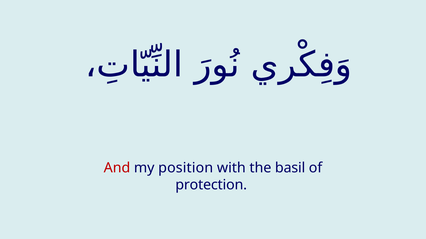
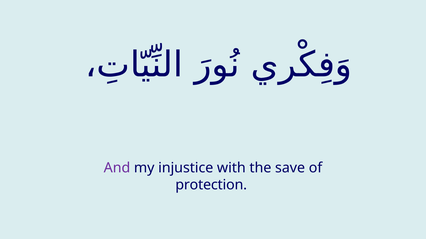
And colour: red -> purple (117, 168)
position: position -> injustice (186, 168)
basil: basil -> save (290, 168)
